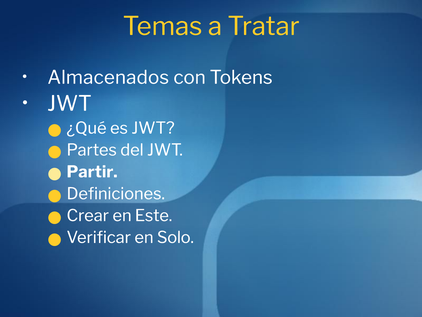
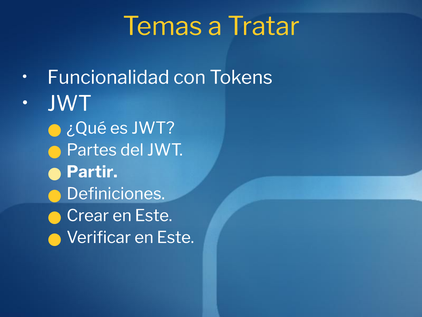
Almacenados: Almacenados -> Funcionalidad (108, 77)
Verificar en Solo: Solo -> Este (175, 237)
